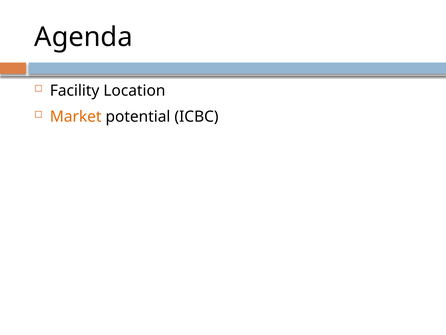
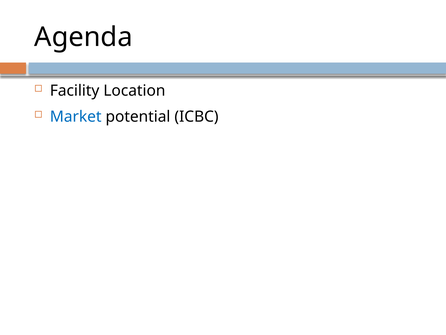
Market colour: orange -> blue (76, 117)
